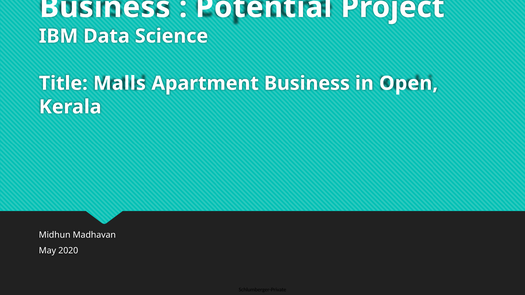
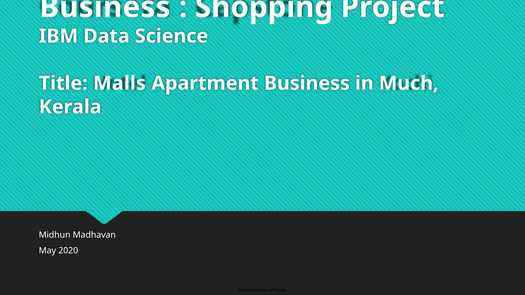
Potential: Potential -> Shopping (264, 7)
Open: Open -> Much (409, 83)
